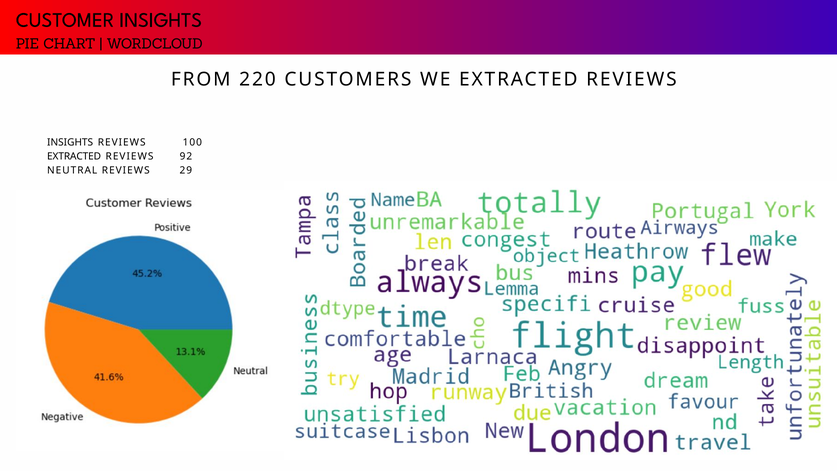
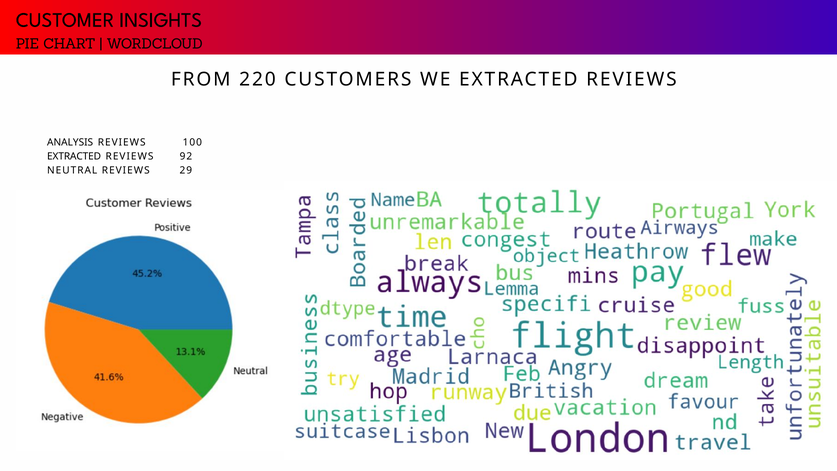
INSIGHTS: INSIGHTS -> ANALYSIS (70, 143)
